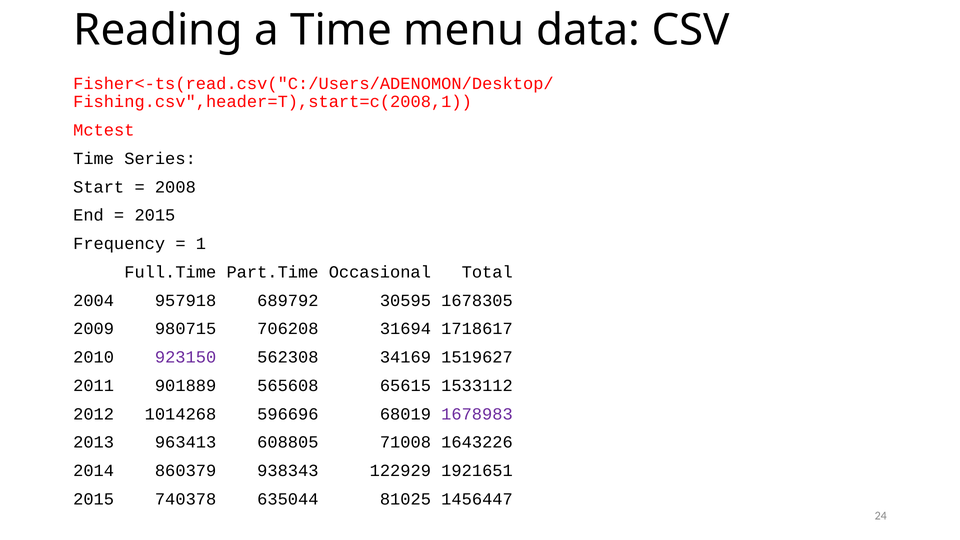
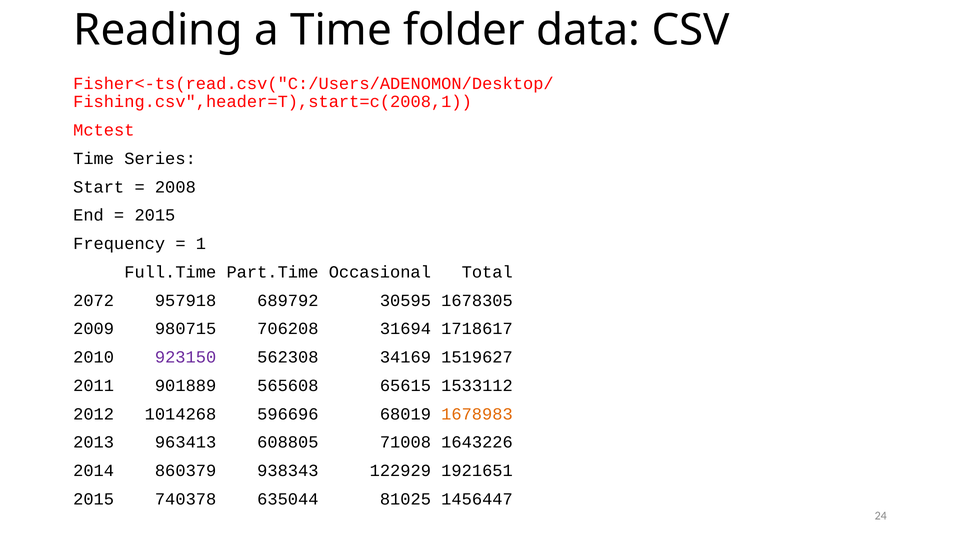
menu: menu -> folder (464, 30)
2004: 2004 -> 2072 (94, 300)
1678983 colour: purple -> orange (477, 414)
